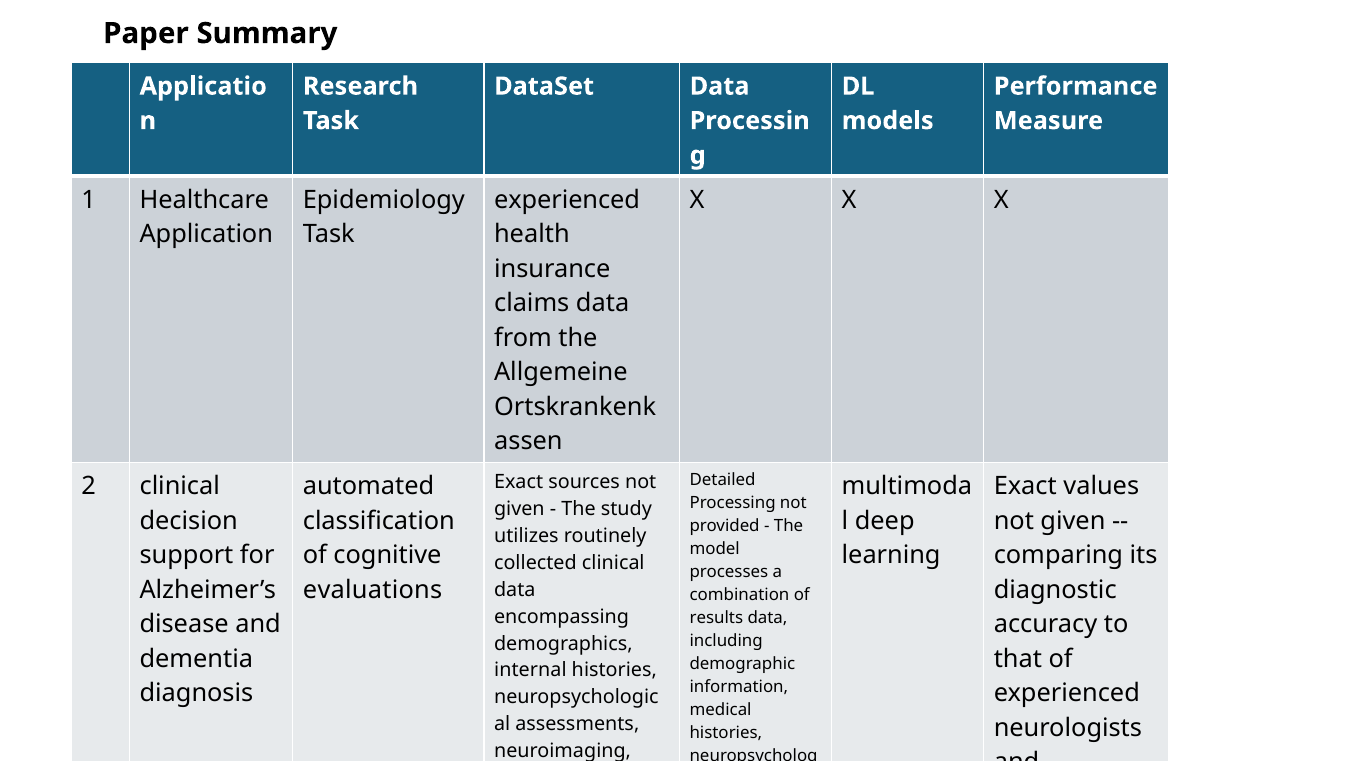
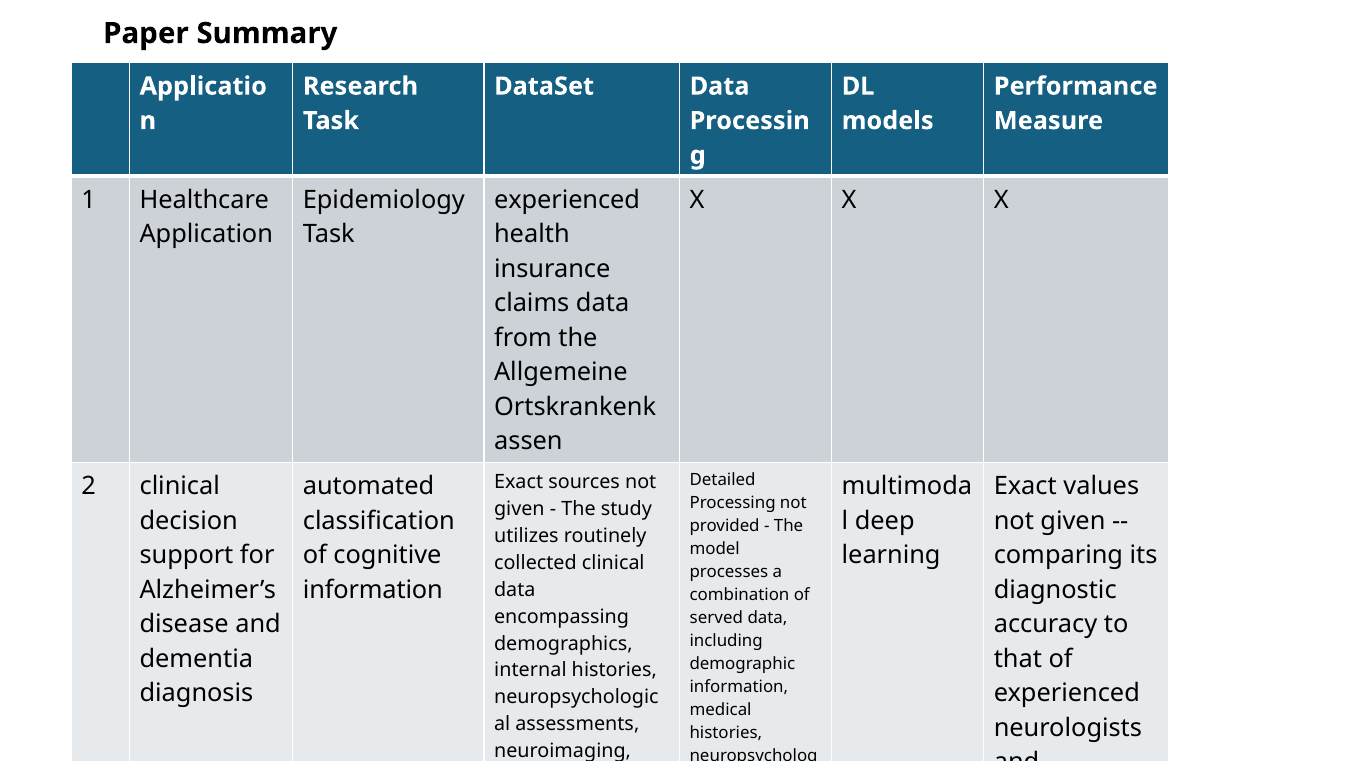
evaluations: evaluations -> information (373, 590)
results: results -> served (716, 618)
